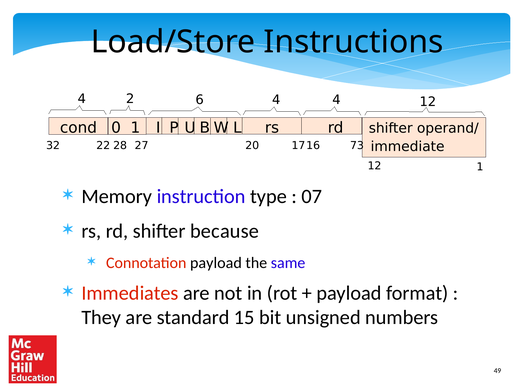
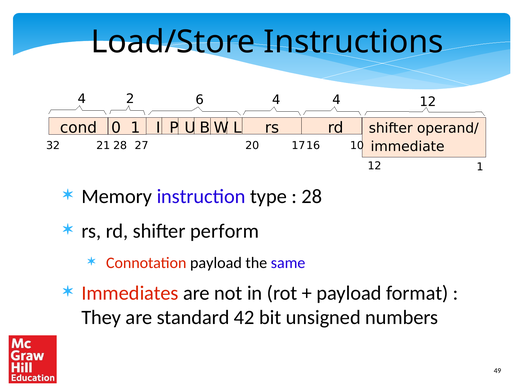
73: 73 -> 10 (357, 146)
22: 22 -> 21 (103, 146)
07: 07 -> 28 (312, 197)
because: because -> perform (225, 231)
15: 15 -> 42 (244, 318)
